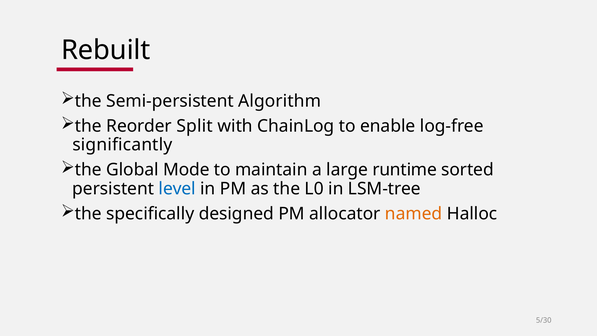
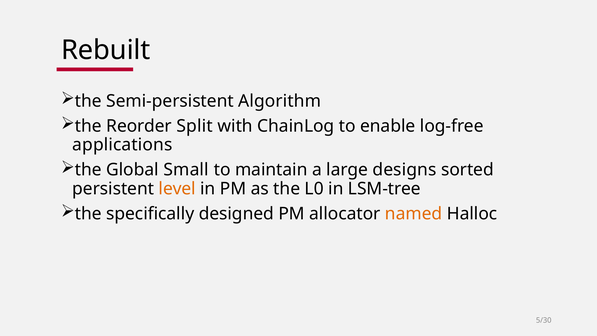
significantly: significantly -> applications (122, 145)
Mode: Mode -> Small (186, 170)
runtime: runtime -> designs (405, 170)
level colour: blue -> orange (177, 189)
